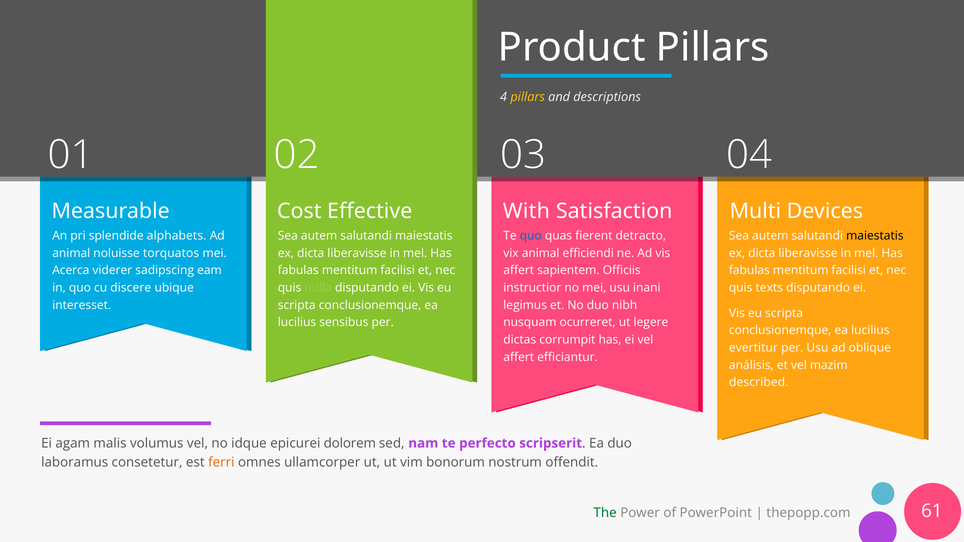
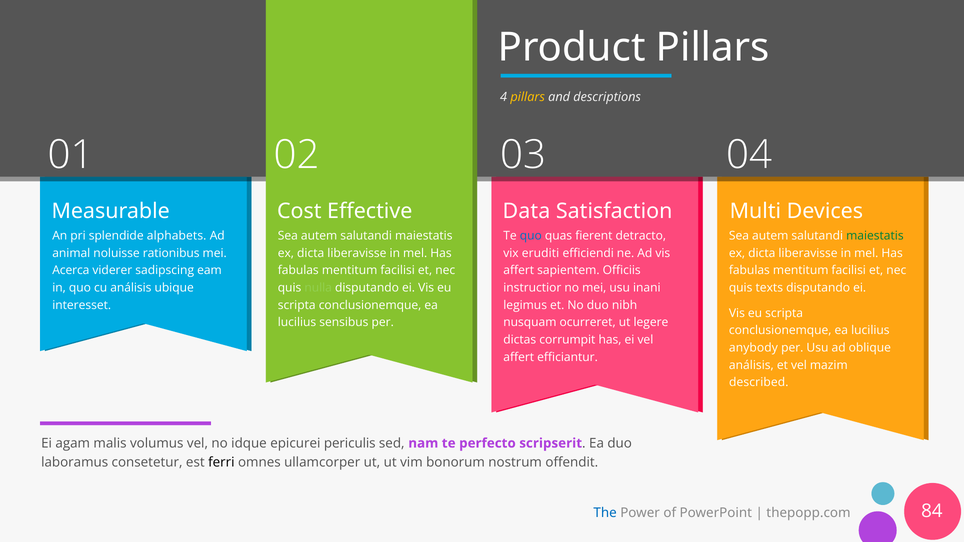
With: With -> Data (526, 211)
maiestatis colour: black -> green (875, 236)
torquatos: torquatos -> rationibus (171, 253)
vix animal: animal -> eruditi (541, 253)
cu discere: discere -> análisis (131, 288)
evertitur: evertitur -> anybody (753, 348)
dolorem: dolorem -> periculis (350, 443)
ferri colour: orange -> black (221, 463)
The colour: green -> blue (605, 513)
61: 61 -> 84 (932, 512)
